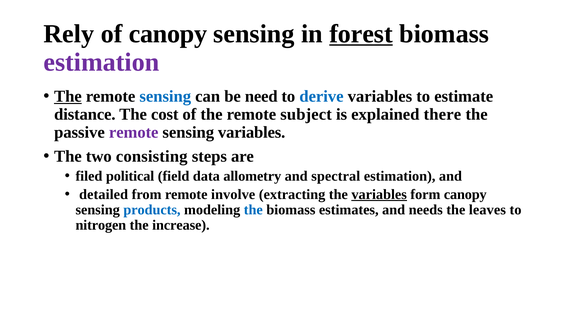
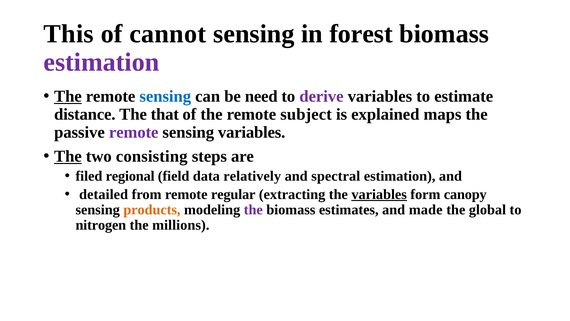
Rely: Rely -> This (69, 34)
of canopy: canopy -> cannot (168, 34)
forest underline: present -> none (361, 34)
derive colour: blue -> purple (321, 96)
cost: cost -> that (165, 114)
there: there -> maps (442, 114)
The underline: none -> present (68, 156)
political: political -> regional (130, 176)
allometry: allometry -> relatively (252, 176)
involve: involve -> regular (233, 194)
products colour: blue -> orange (152, 210)
the colour: blue -> purple (253, 210)
needs: needs -> made (426, 210)
leaves: leaves -> global (487, 210)
increase: increase -> millions (181, 225)
